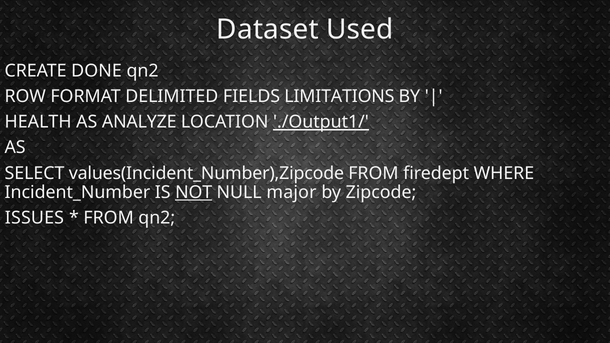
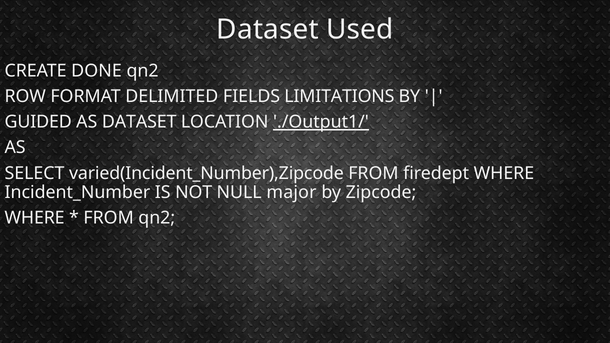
HEALTH: HEALTH -> GUIDED (38, 122)
AS ANALYZE: ANALYZE -> DATASET (139, 122)
values(Incident_Number),Zipcode: values(Incident_Number),Zipcode -> varied(Incident_Number),Zipcode (206, 173)
NOT underline: present -> none (194, 192)
ISSUES: ISSUES -> WHERE (35, 218)
